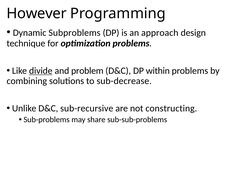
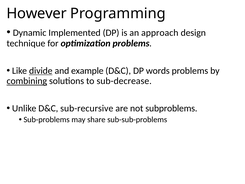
Subproblems: Subproblems -> Implemented (75, 33)
problem: problem -> example (87, 71)
within: within -> words (158, 71)
combining underline: none -> present (27, 81)
constructing: constructing -> subproblems (171, 108)
